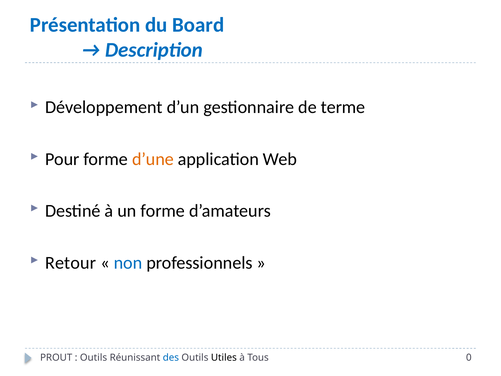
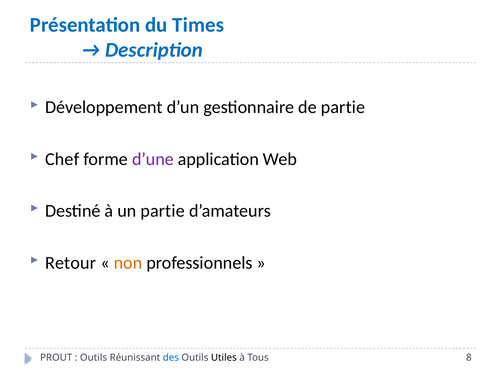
Board: Board -> Times (198, 25)
de terme: terme -> partie (343, 107)
Pour: Pour -> Chef (62, 159)
d’une colour: orange -> purple (153, 159)
un forme: forme -> partie (163, 211)
non colour: blue -> orange (128, 263)
0: 0 -> 8 (469, 357)
